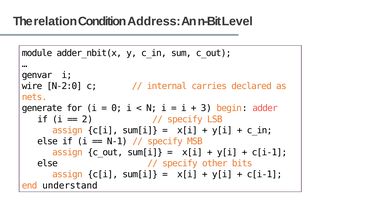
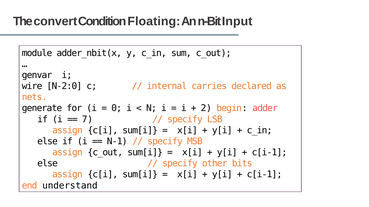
relation: relation -> convert (55, 21)
Address: Address -> Floating (154, 21)
Level: Level -> Input (237, 21)
3: 3 -> 2 (206, 109)
2: 2 -> 7 (87, 120)
